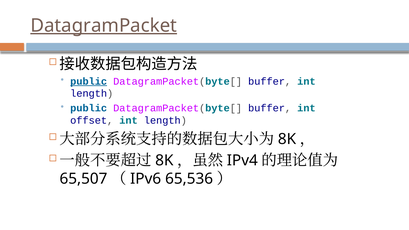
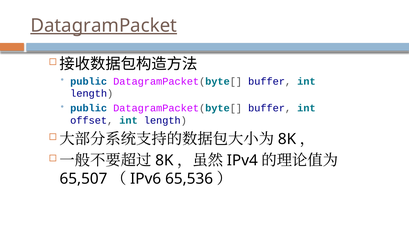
public underline: present -> none (89, 81)
